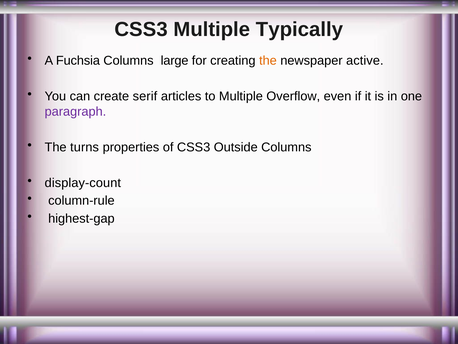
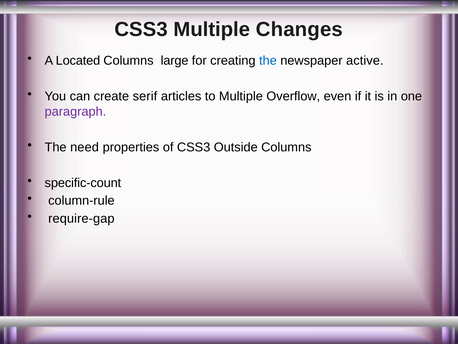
Typically: Typically -> Changes (299, 29)
Fuchsia: Fuchsia -> Located (78, 60)
the colour: orange -> blue (268, 60)
turns: turns -> need (85, 147)
display-count: display-count -> specific-count (83, 183)
highest-gap: highest-gap -> require-gap (81, 218)
